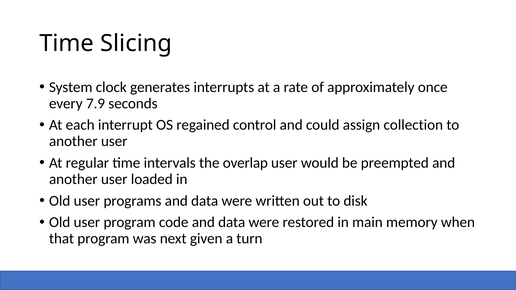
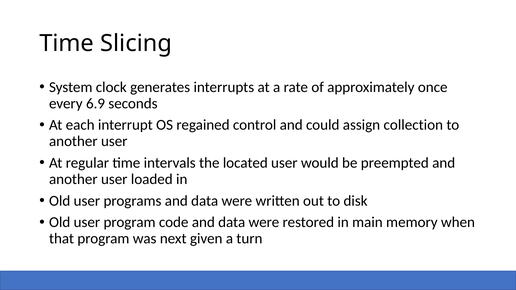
7.9: 7.9 -> 6.9 (96, 103)
overlap: overlap -> located (245, 163)
